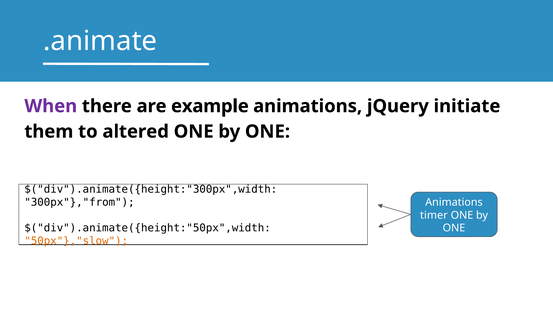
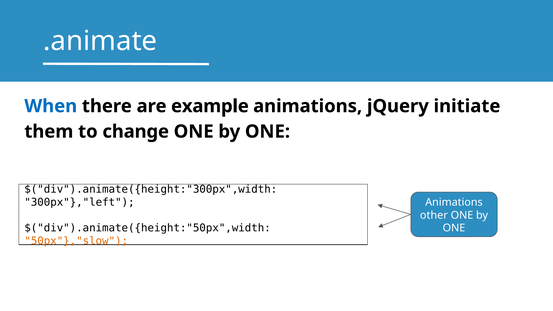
When colour: purple -> blue (51, 106)
altered: altered -> change (136, 132)
300px"},"from: 300px"},"from -> 300px"},"left (79, 202)
timer: timer -> other (434, 215)
